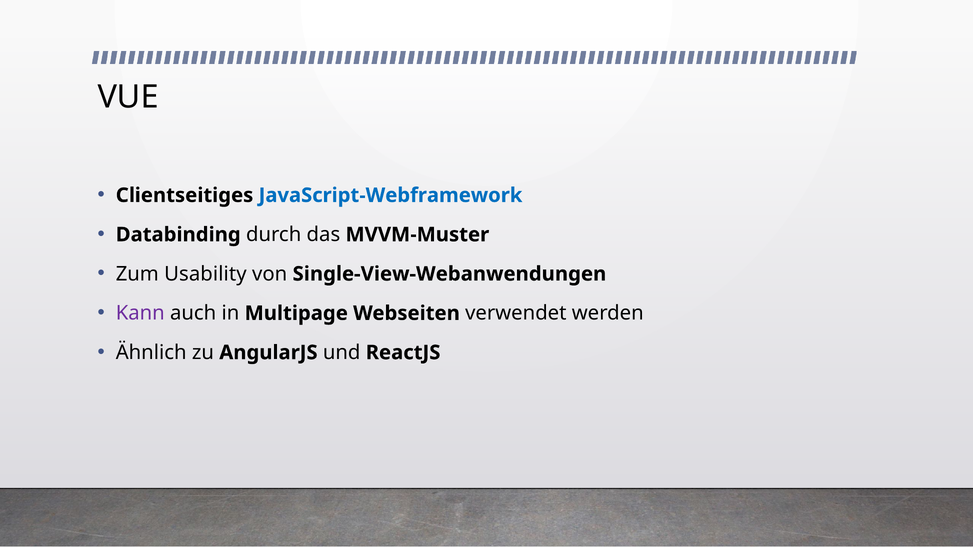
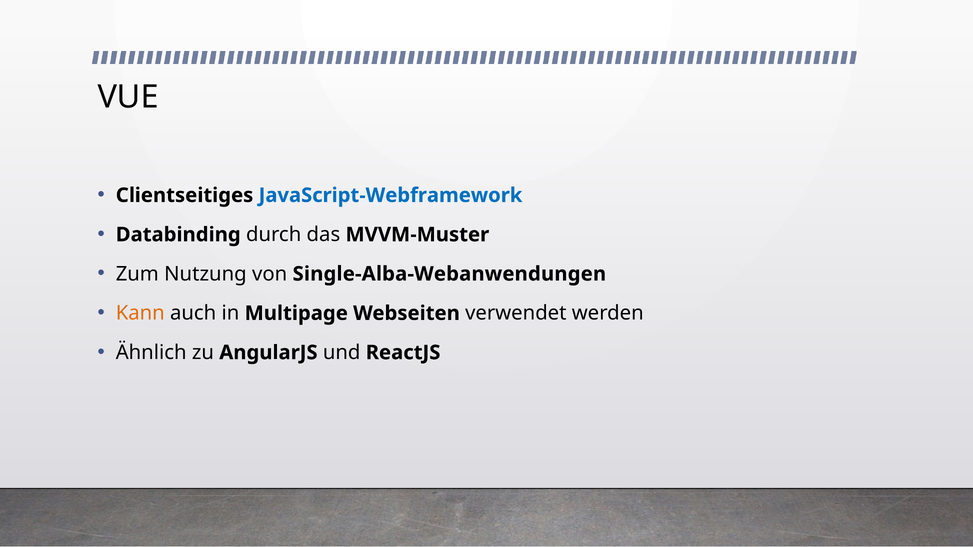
Usability: Usability -> Nutzung (205, 274)
Single-View-Webanwendungen: Single-View-Webanwendungen -> Single-Alba-Webanwendungen (449, 274)
Kann colour: purple -> orange (140, 313)
